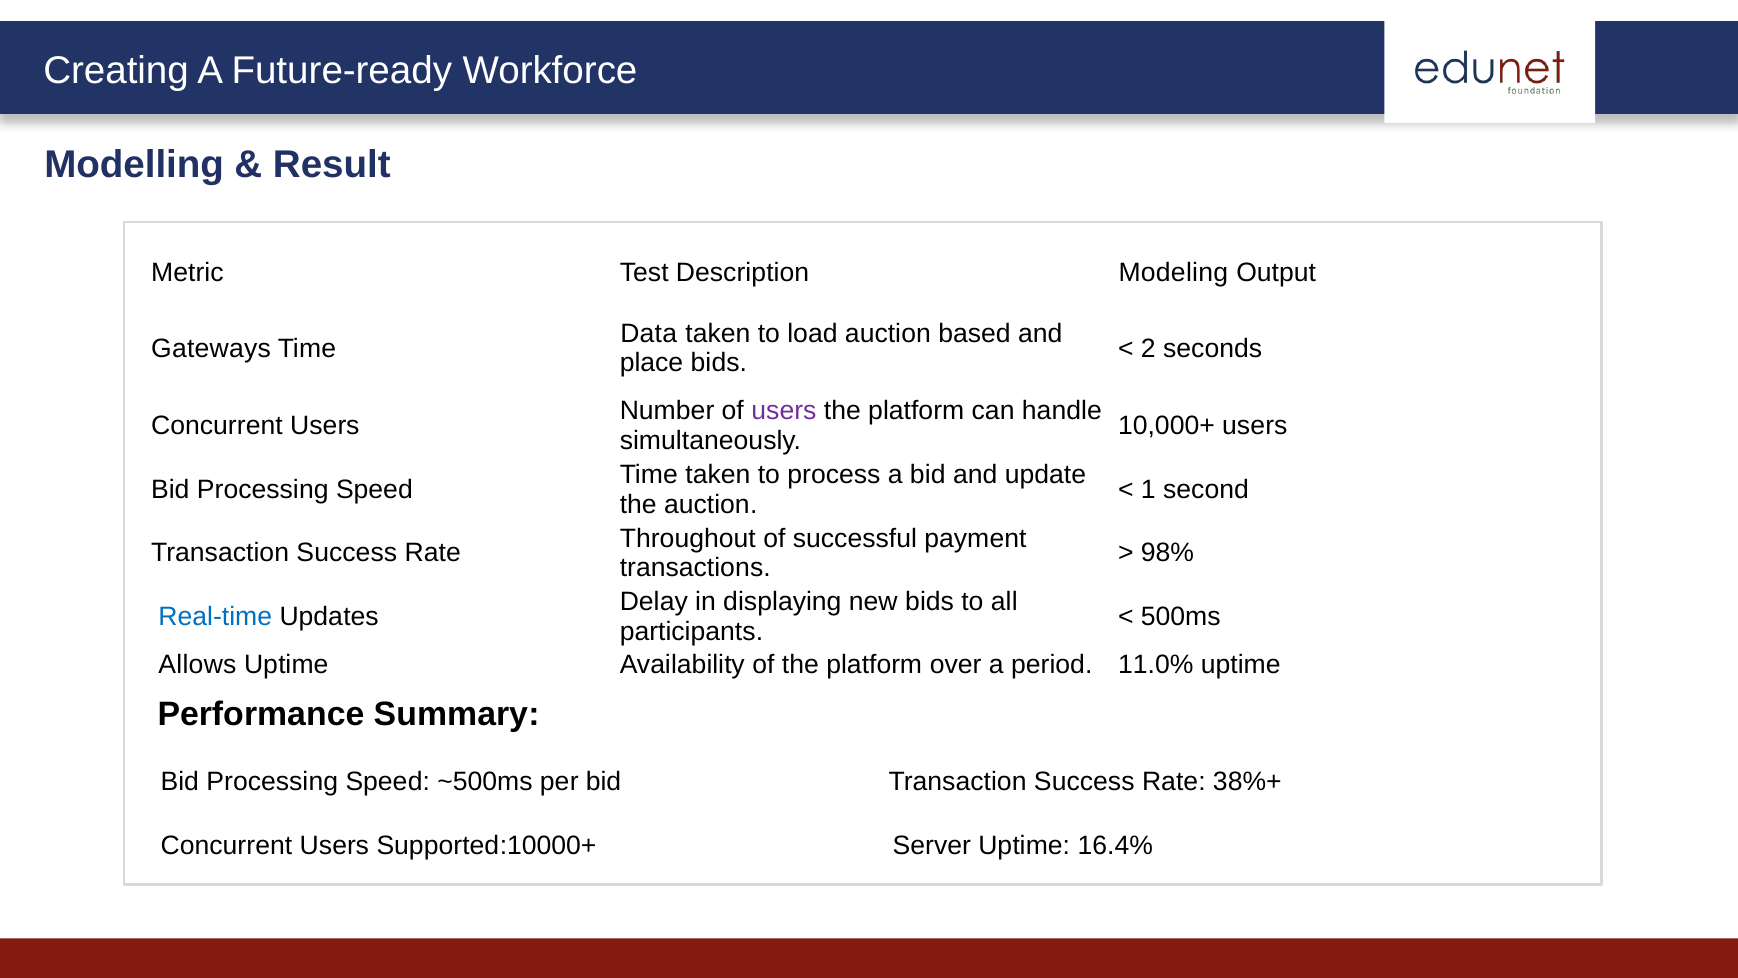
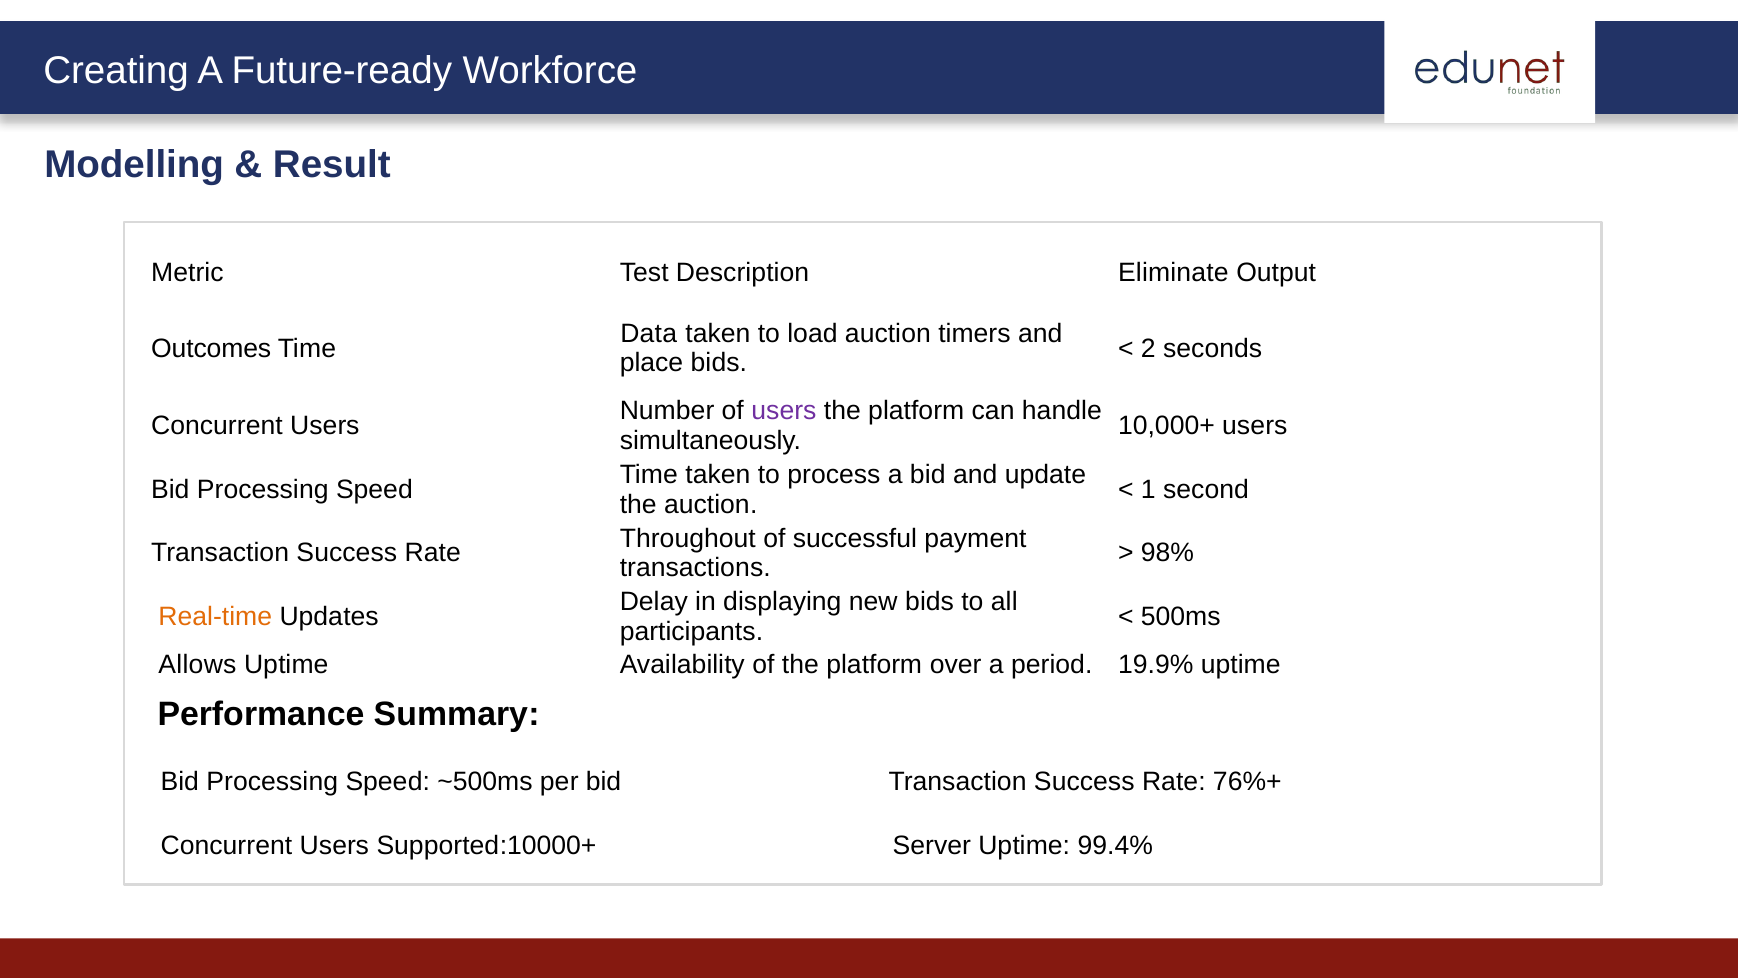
Modeling: Modeling -> Eliminate (1173, 272)
based: based -> timers (974, 333)
Gateways: Gateways -> Outcomes (211, 348)
Real-time colour: blue -> orange (215, 617)
11.0%: 11.0% -> 19.9% (1156, 665)
38%+: 38%+ -> 76%+ (1247, 782)
16.4%: 16.4% -> 99.4% (1115, 845)
